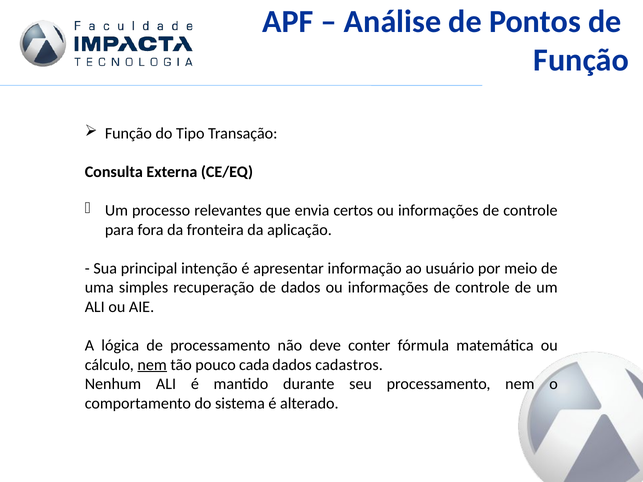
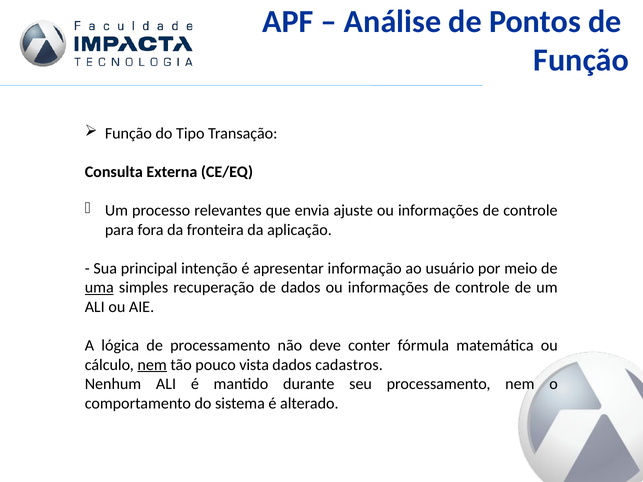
certos: certos -> ajuste (353, 211)
uma underline: none -> present (99, 288)
cada: cada -> vista (254, 365)
